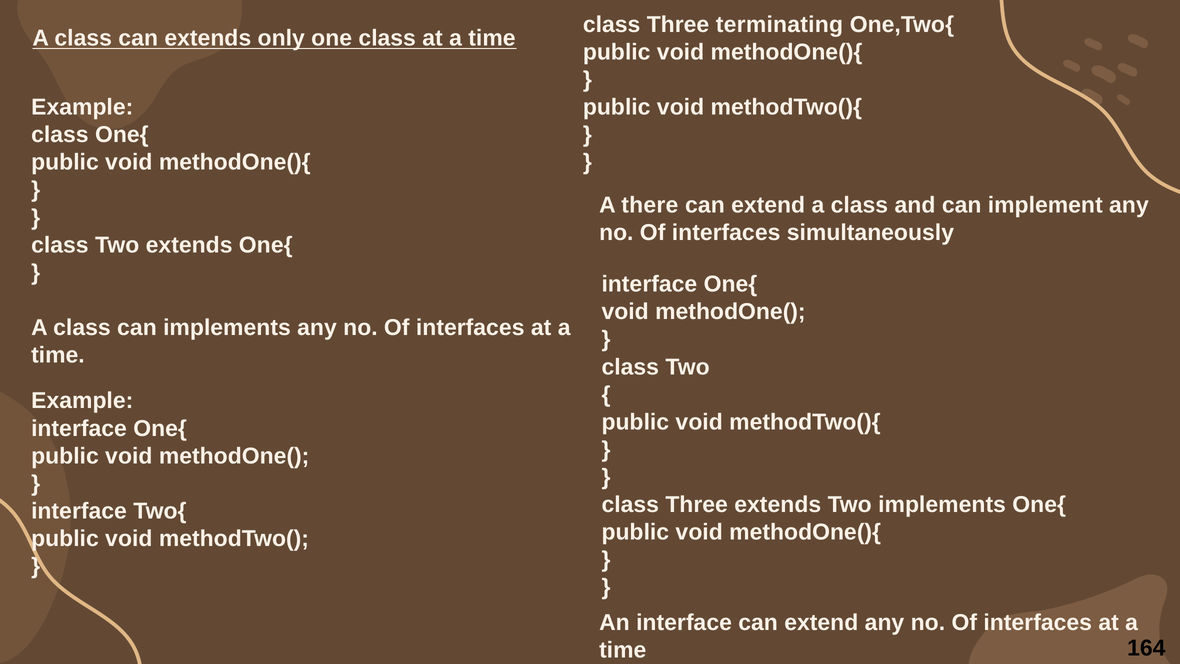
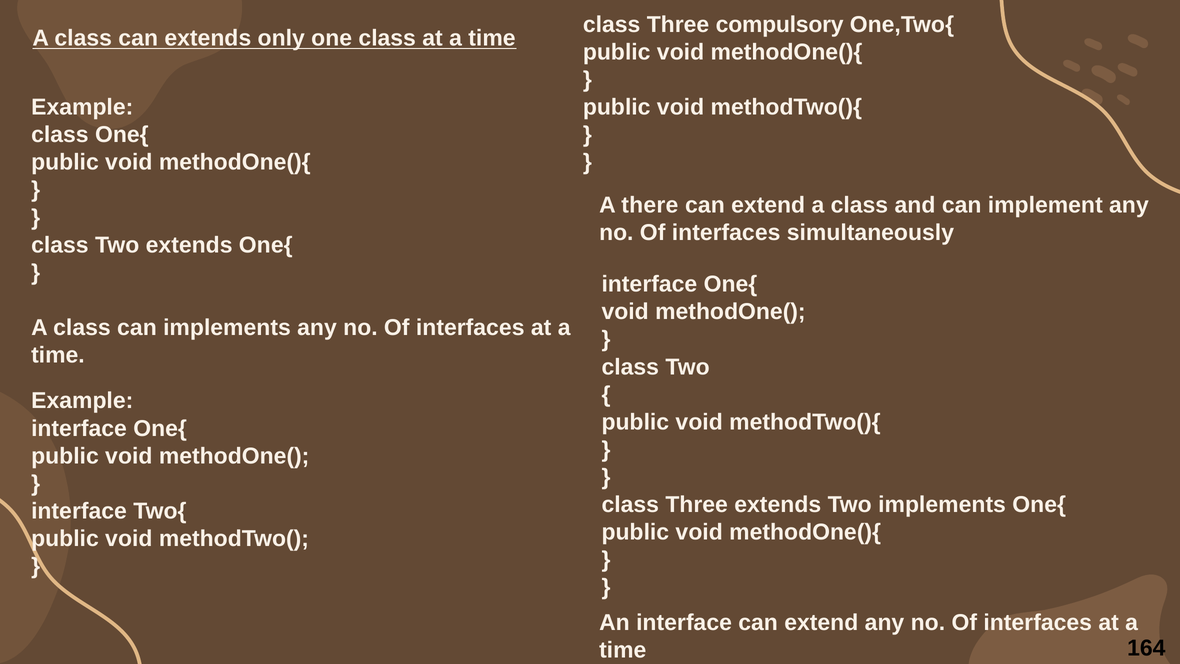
terminating: terminating -> compulsory (780, 24)
